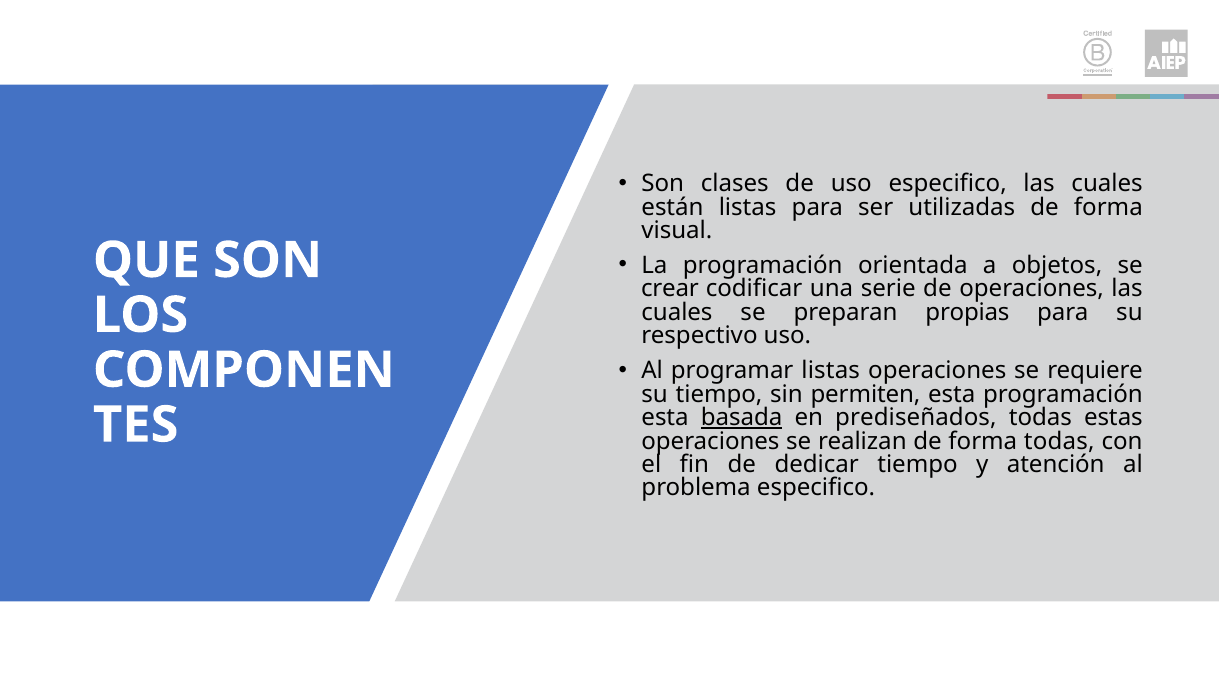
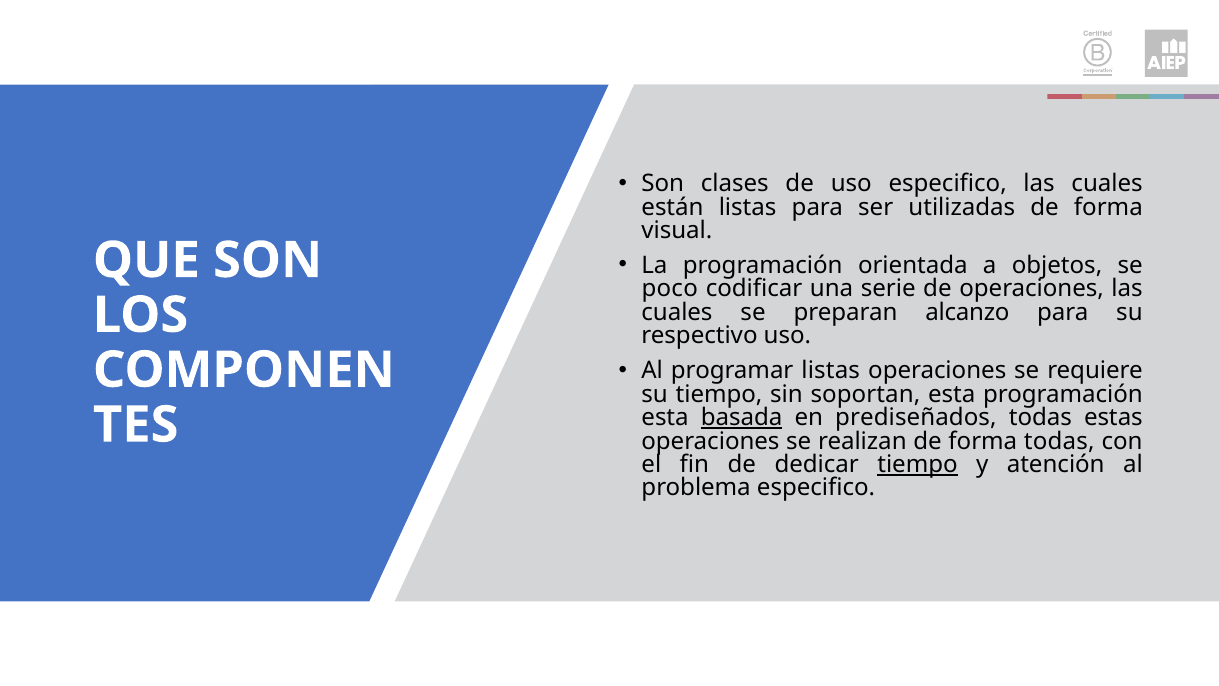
crear: crear -> poco (670, 289)
propias: propias -> alcanzo (967, 312)
permiten: permiten -> soportan (865, 394)
tiempo underline: none -> present (917, 464)
